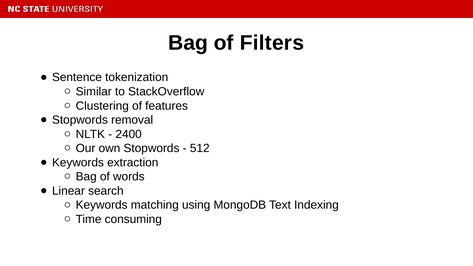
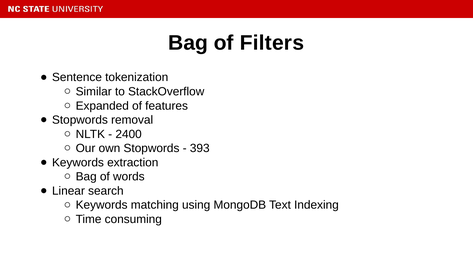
Clustering: Clustering -> Expanded (102, 106)
512: 512 -> 393 (200, 148)
